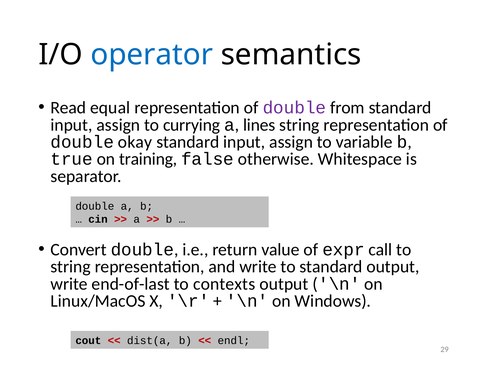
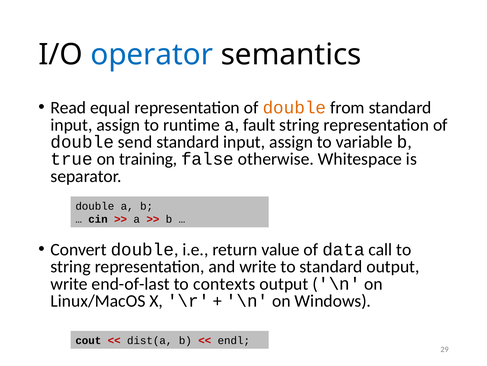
double colour: purple -> orange (294, 108)
currying: currying -> runtime (192, 125)
lines: lines -> fault (259, 125)
okay: okay -> send (135, 142)
expr: expr -> data (344, 249)
